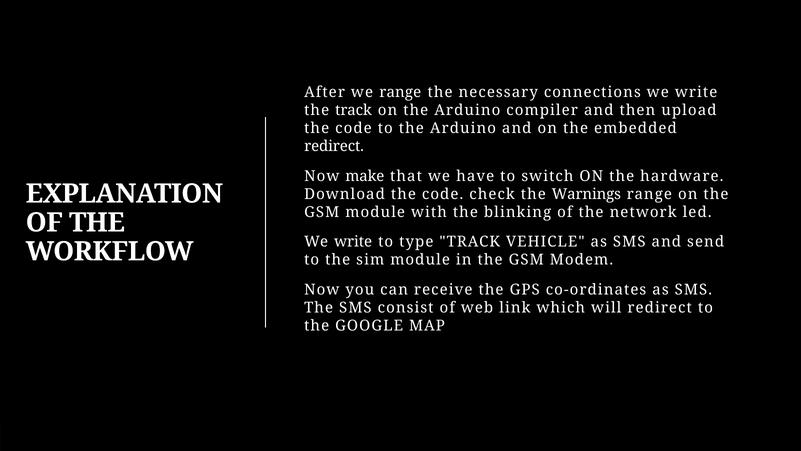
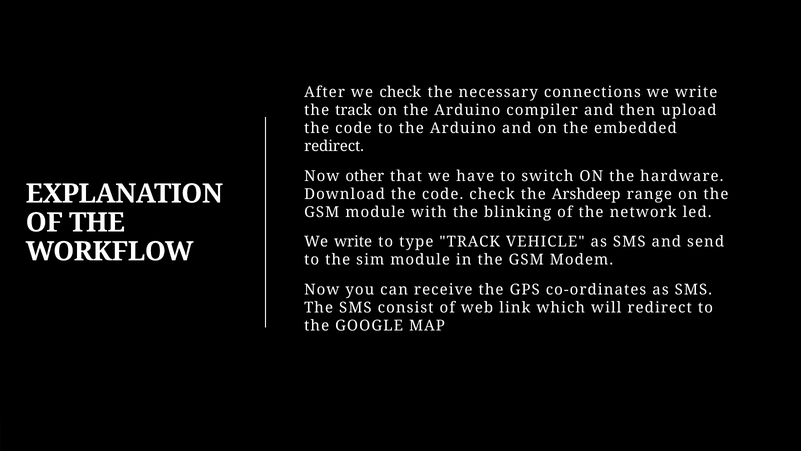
we range: range -> check (400, 92)
make: make -> other (365, 176)
Warnings: Warnings -> Arshdeep (586, 194)
